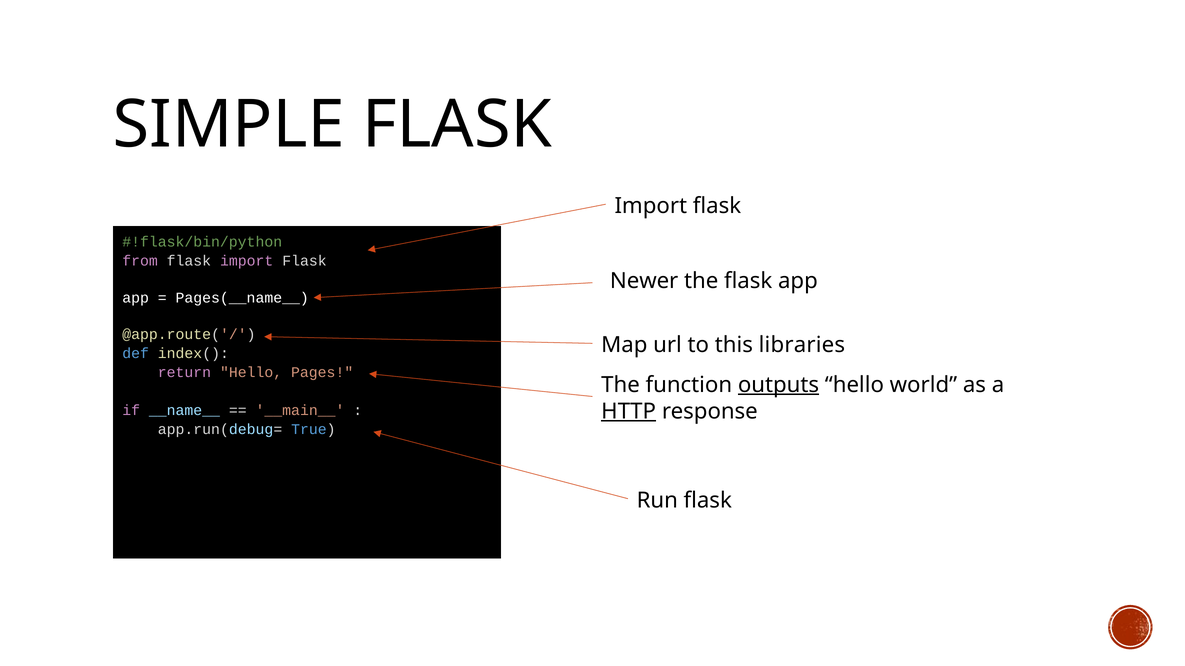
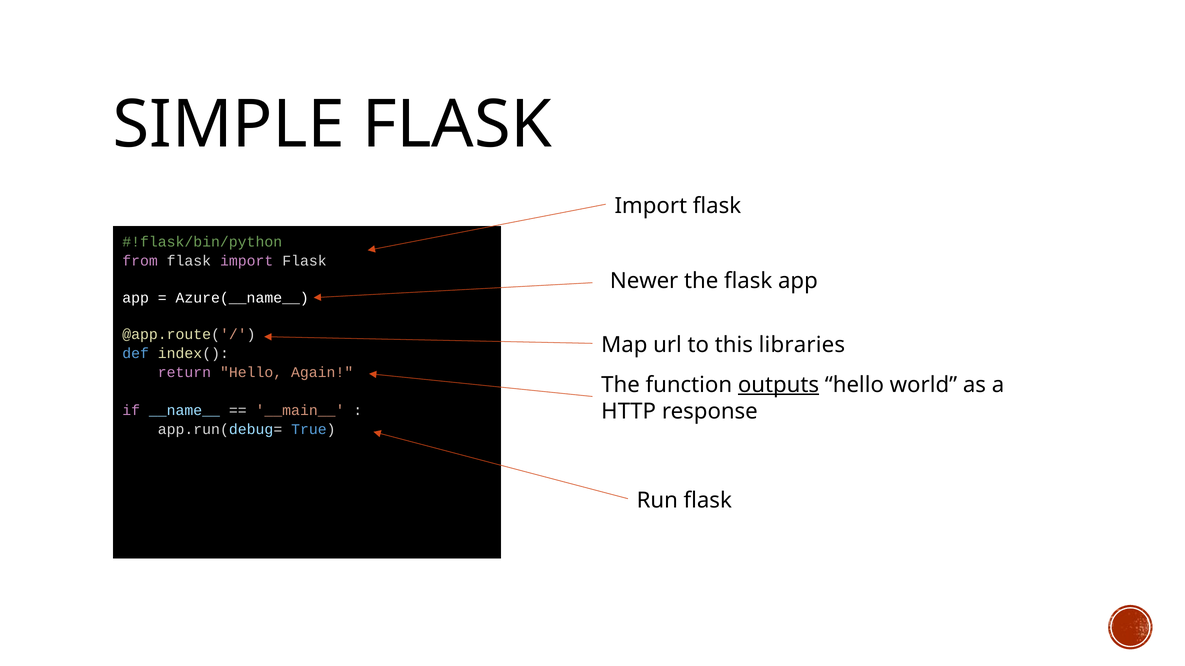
Pages(__name__: Pages(__name__ -> Azure(__name__ (242, 298)
Pages: Pages -> Again (322, 373)
HTTP underline: present -> none (629, 412)
